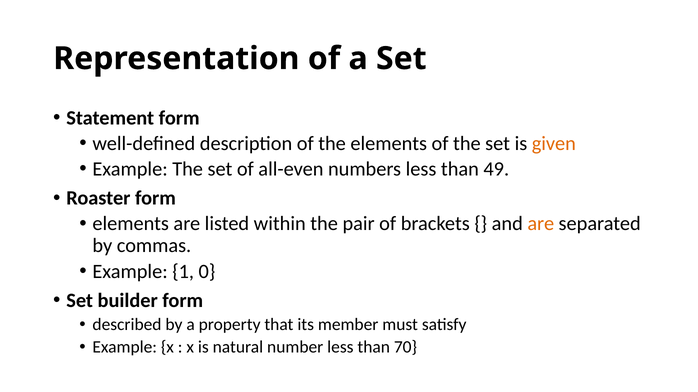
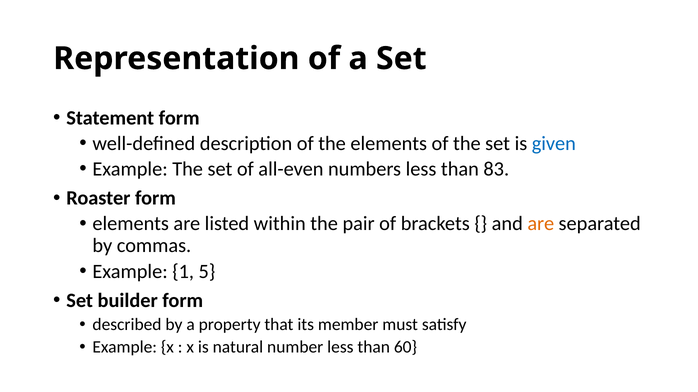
given colour: orange -> blue (554, 144)
49: 49 -> 83 (496, 169)
0: 0 -> 5 (207, 272)
70: 70 -> 60 (405, 348)
